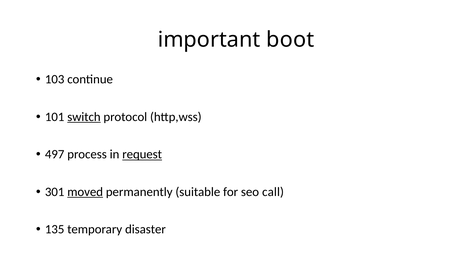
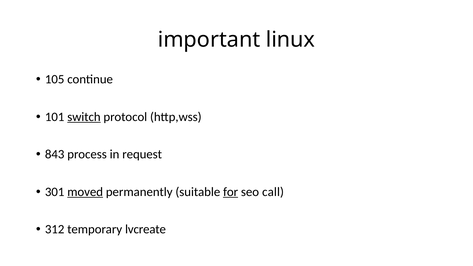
boot: boot -> linux (290, 40)
103: 103 -> 105 (55, 79)
497: 497 -> 843 (55, 154)
request underline: present -> none (142, 154)
for underline: none -> present (231, 192)
135: 135 -> 312 (55, 229)
disaster: disaster -> lvcreate (146, 229)
